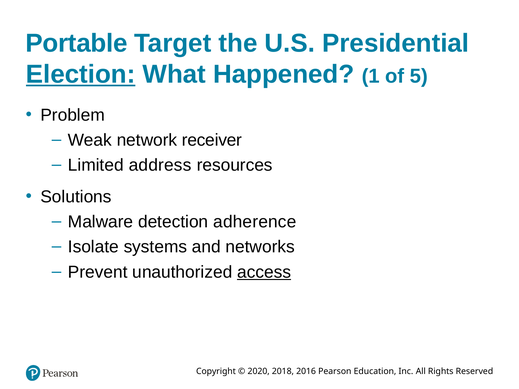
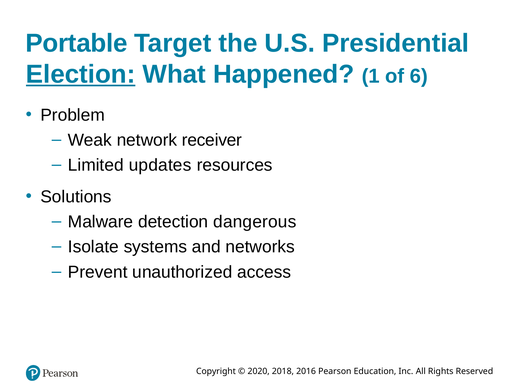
5: 5 -> 6 (419, 76)
address: address -> updates (160, 165)
adherence: adherence -> dangerous (255, 222)
access underline: present -> none (264, 272)
